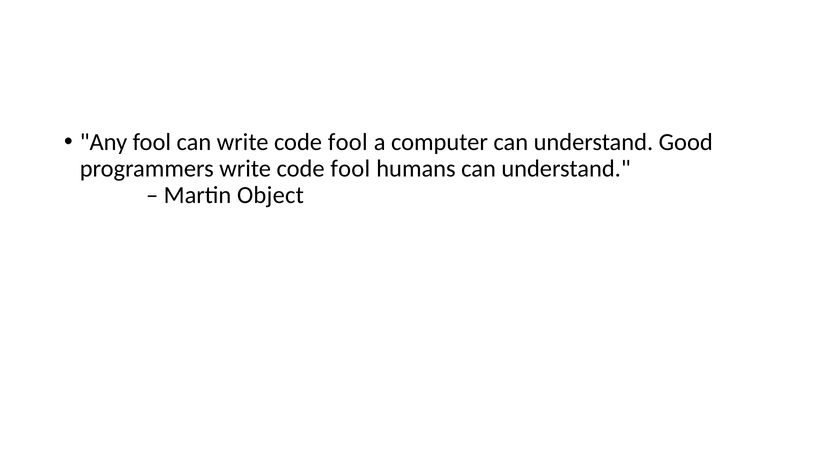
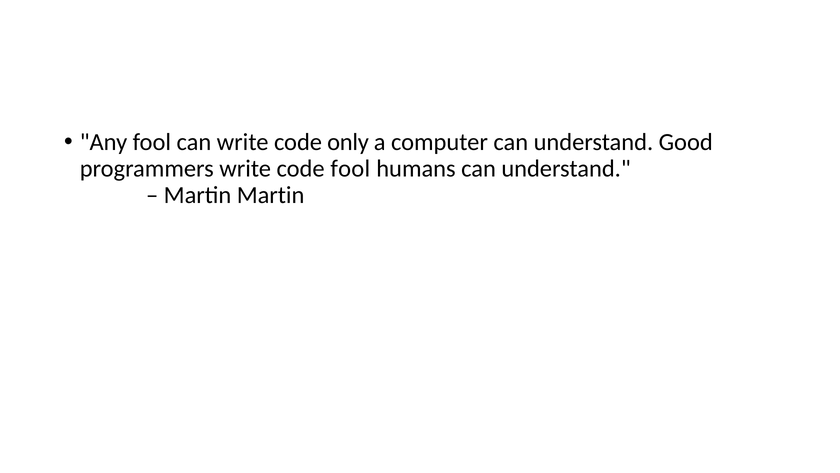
can write code fool: fool -> only (348, 142)
Martin Object: Object -> Martin (271, 195)
